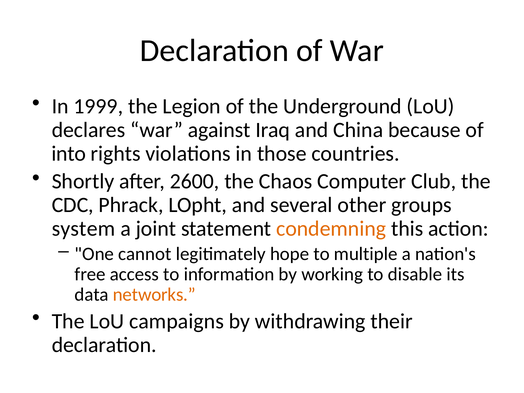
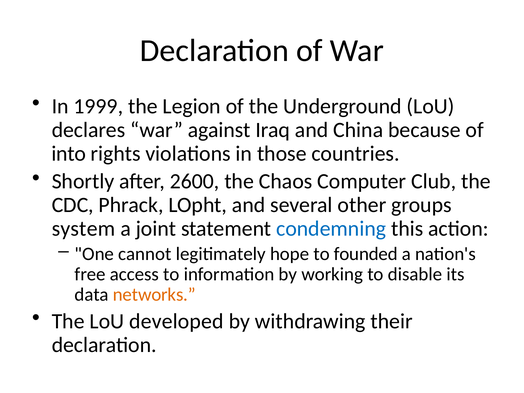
condemning colour: orange -> blue (331, 229)
multiple: multiple -> founded (366, 254)
campaigns: campaigns -> developed (176, 321)
